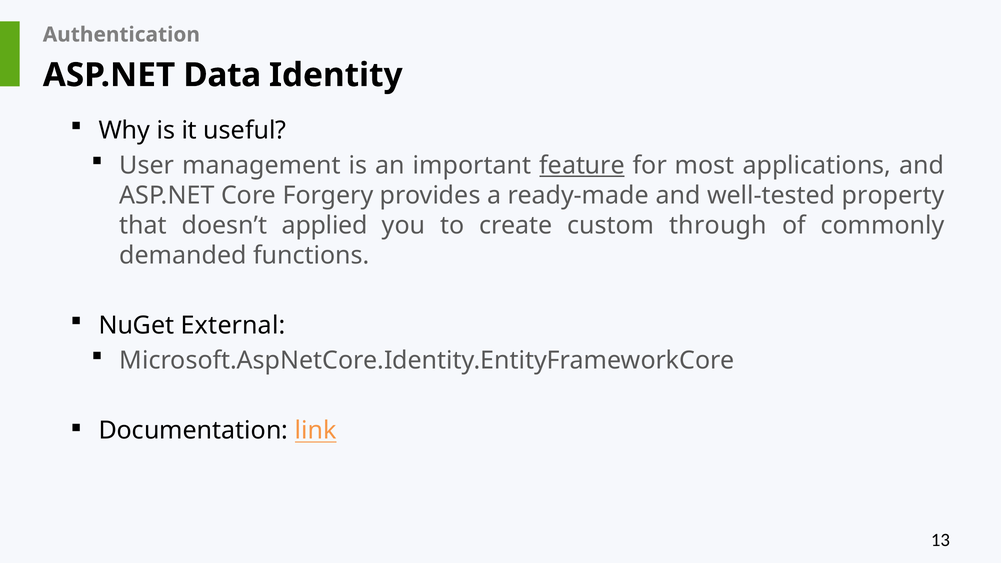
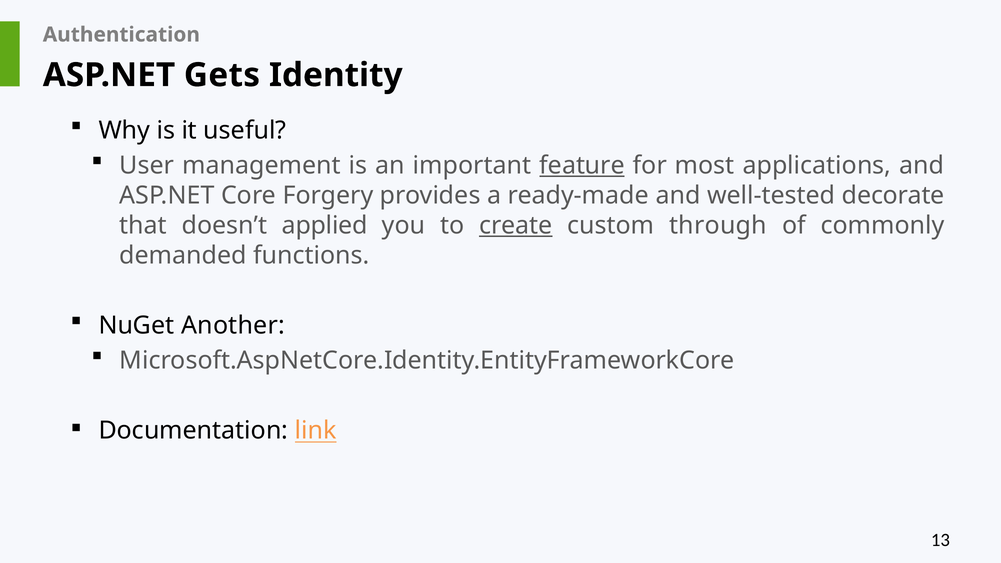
Data: Data -> Gets (222, 75)
property: property -> decorate (893, 196)
create underline: none -> present (516, 226)
External: External -> Another (233, 326)
